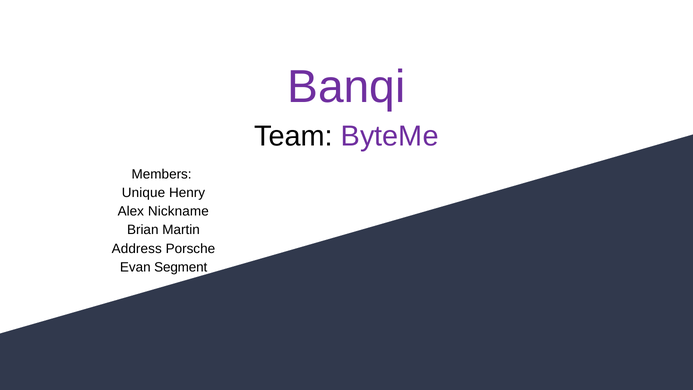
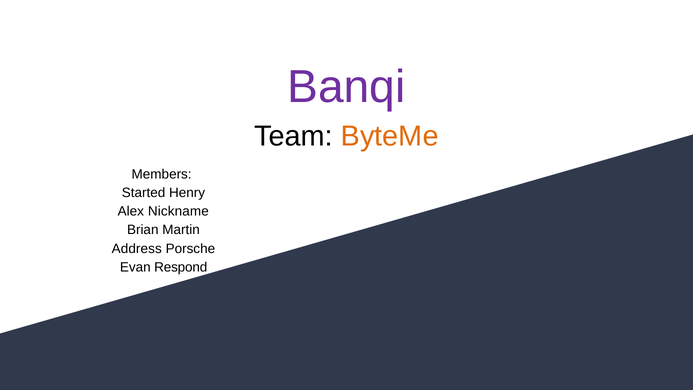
ByteMe colour: purple -> orange (390, 136)
Unique: Unique -> Started (144, 193)
Segment: Segment -> Respond (181, 267)
